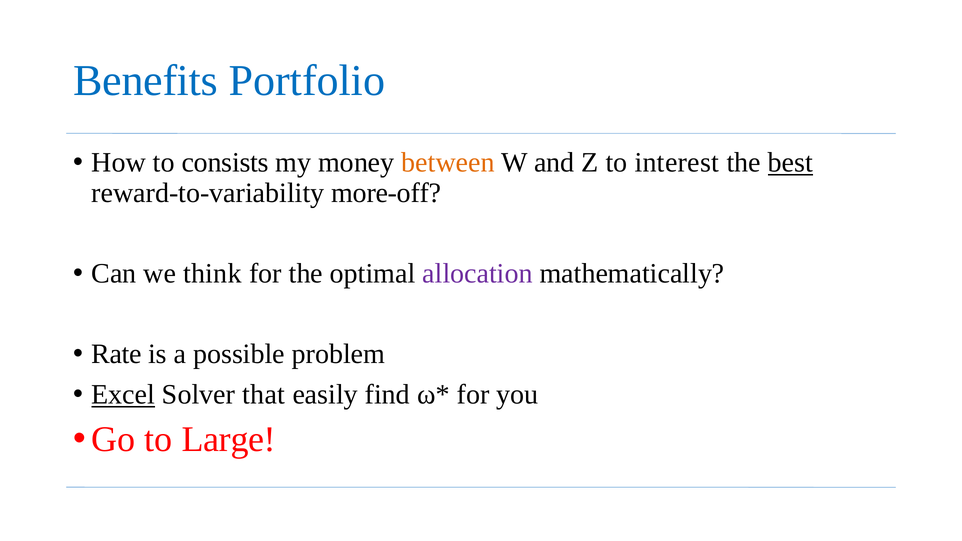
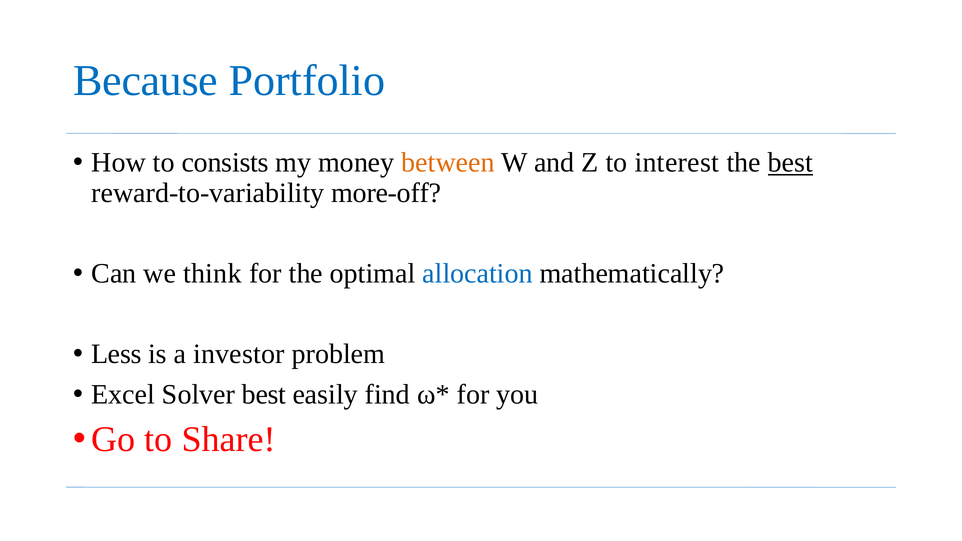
Benefits: Benefits -> Because (146, 81)
allocation colour: purple -> blue (478, 274)
Rate: Rate -> Less (116, 354)
possible: possible -> investor (239, 354)
Excel underline: present -> none (123, 395)
Solver that: that -> best (264, 395)
Large: Large -> Share (229, 439)
